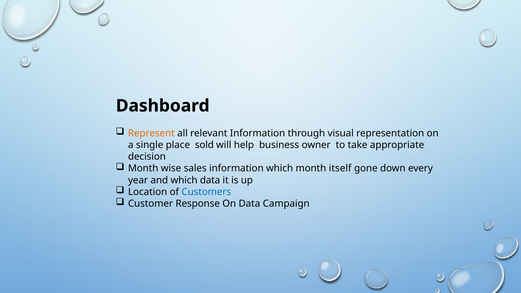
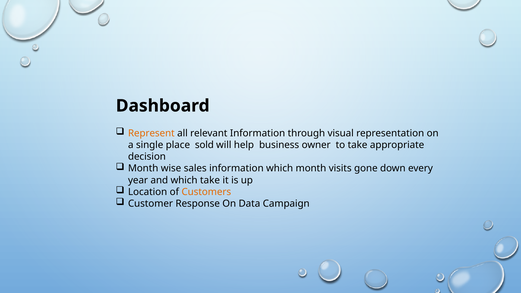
itself: itself -> visits (340, 168)
which data: data -> take (210, 180)
Customers colour: blue -> orange (206, 192)
